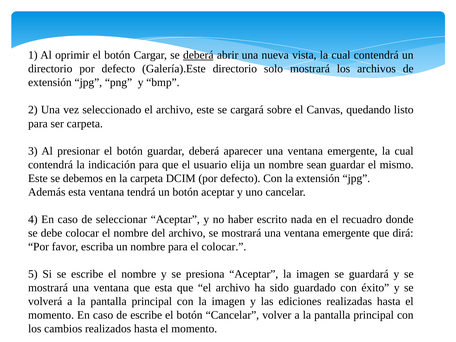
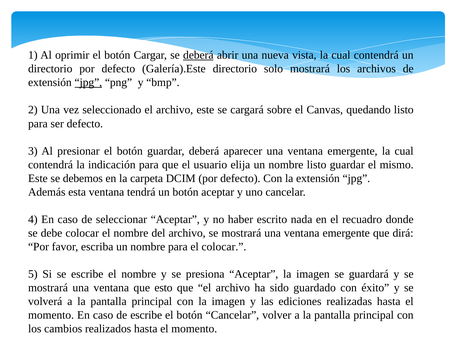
jpg underline: none -> present (88, 83)
ser carpeta: carpeta -> defecto (85, 124)
nombre sean: sean -> listo (317, 165)
que esta: esta -> esto (163, 288)
